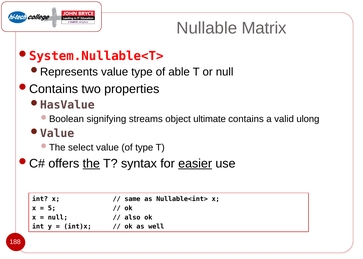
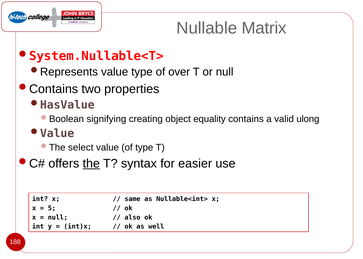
able: able -> over (179, 72)
streams: streams -> creating (146, 119)
ultimate: ultimate -> equality (210, 119)
easier underline: present -> none (195, 164)
